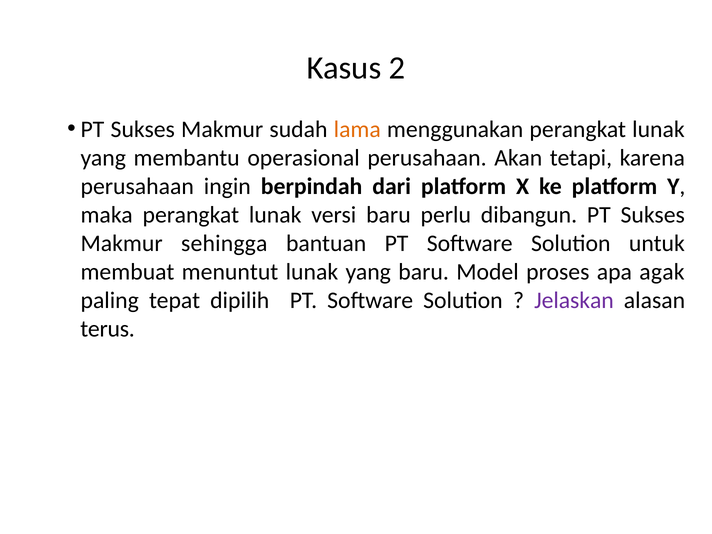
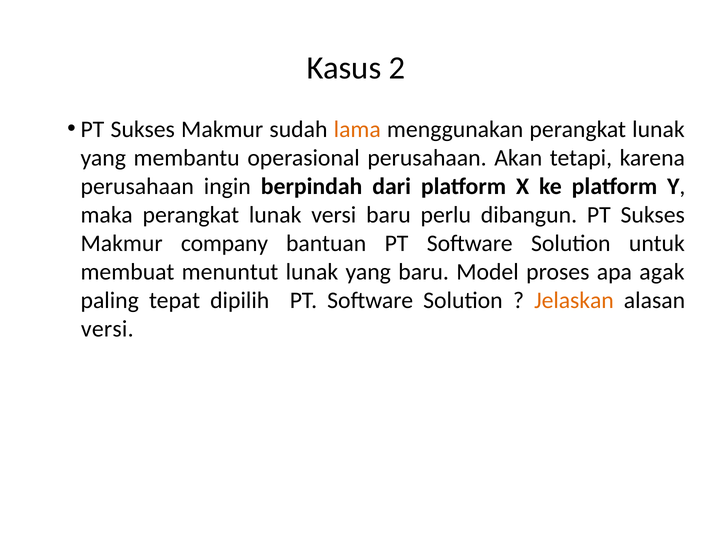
sehingga: sehingga -> company (224, 243)
Jelaskan colour: purple -> orange (574, 300)
terus: terus -> versi (107, 329)
